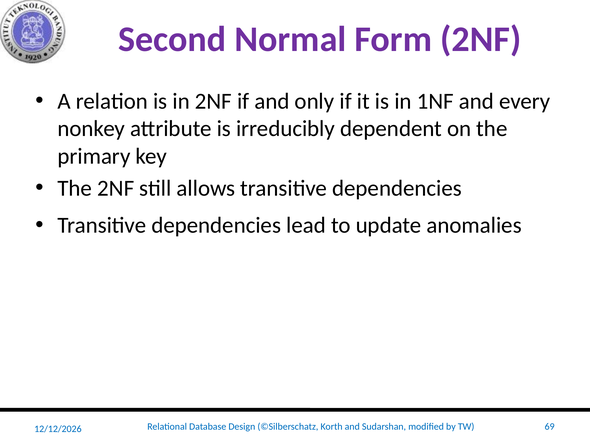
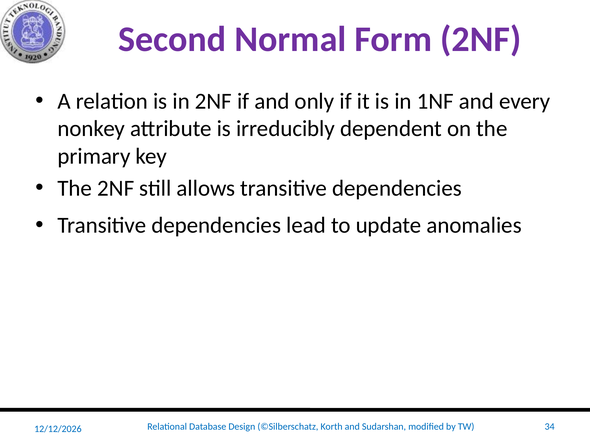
69: 69 -> 34 (550, 427)
